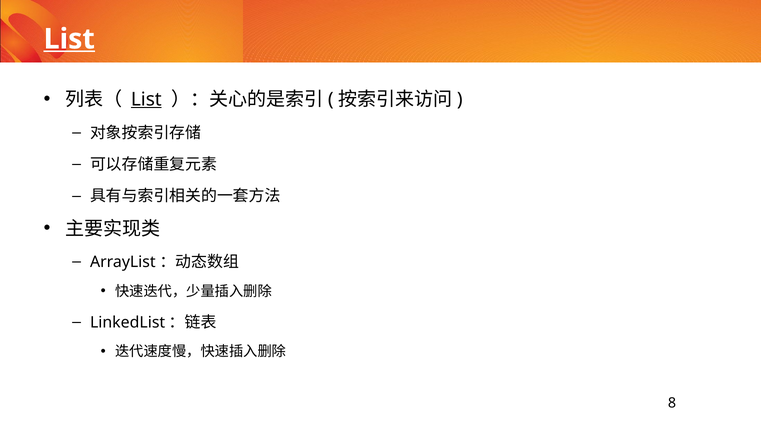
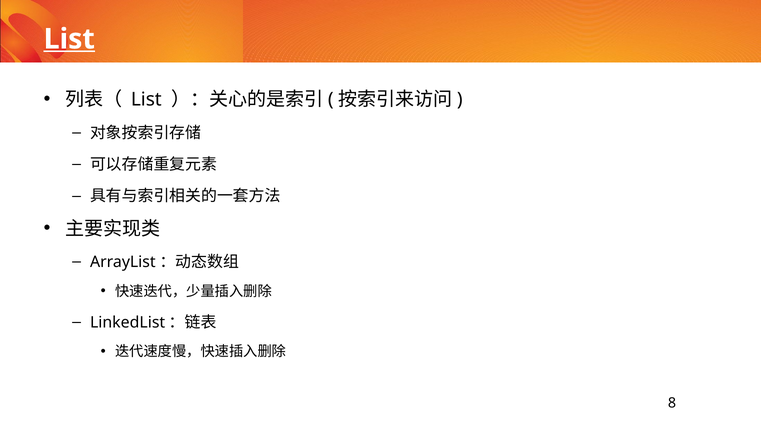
List underline: present -> none (146, 99)
